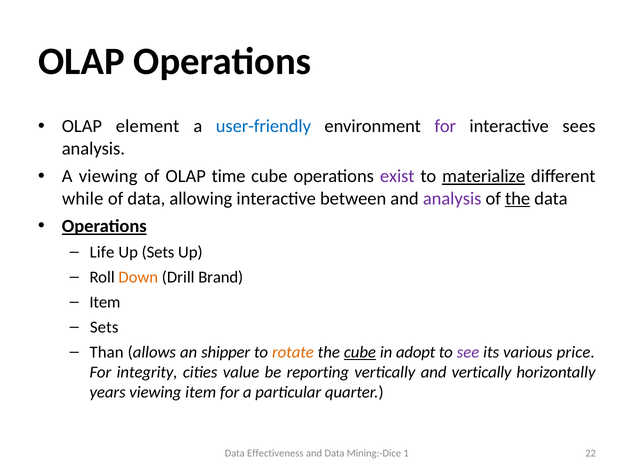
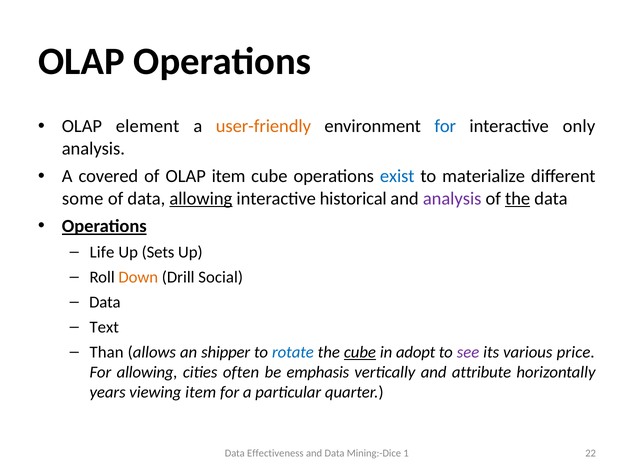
user-friendly colour: blue -> orange (263, 127)
for colour: purple -> blue (445, 127)
sees: sees -> only (579, 127)
A viewing: viewing -> covered (108, 177)
OLAP time: time -> item (229, 177)
exist colour: purple -> blue (397, 177)
materialize underline: present -> none (484, 177)
while: while -> some (83, 199)
allowing underline: none -> present (201, 199)
between: between -> historical (353, 199)
Brand: Brand -> Social (221, 278)
Item: Item -> Data (105, 303)
Sets: Sets -> Text (104, 328)
rotate colour: orange -> blue (293, 353)
For integrity: integrity -> allowing (147, 373)
value: value -> often (241, 373)
reporting: reporting -> emphasis (318, 373)
and vertically: vertically -> attribute (482, 373)
